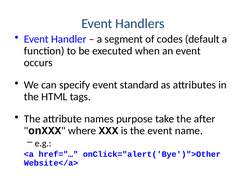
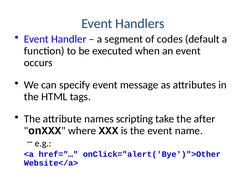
standard: standard -> message (139, 85)
purpose: purpose -> scripting (135, 119)
